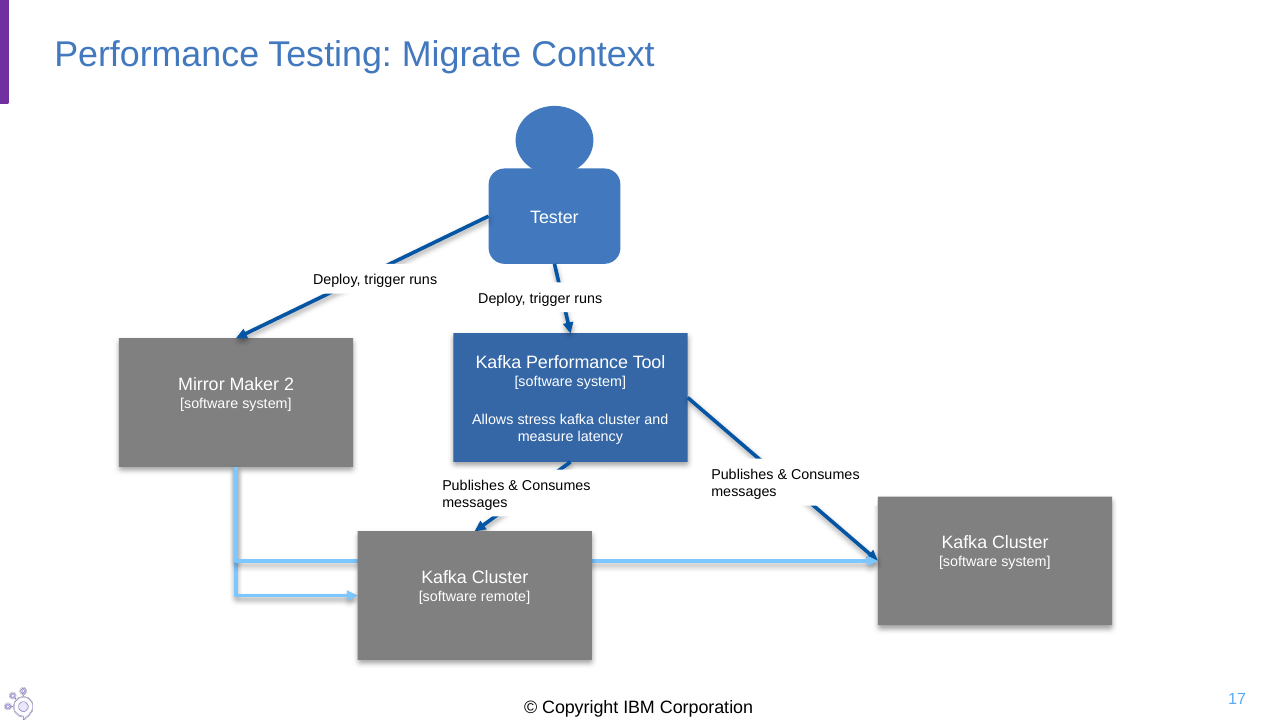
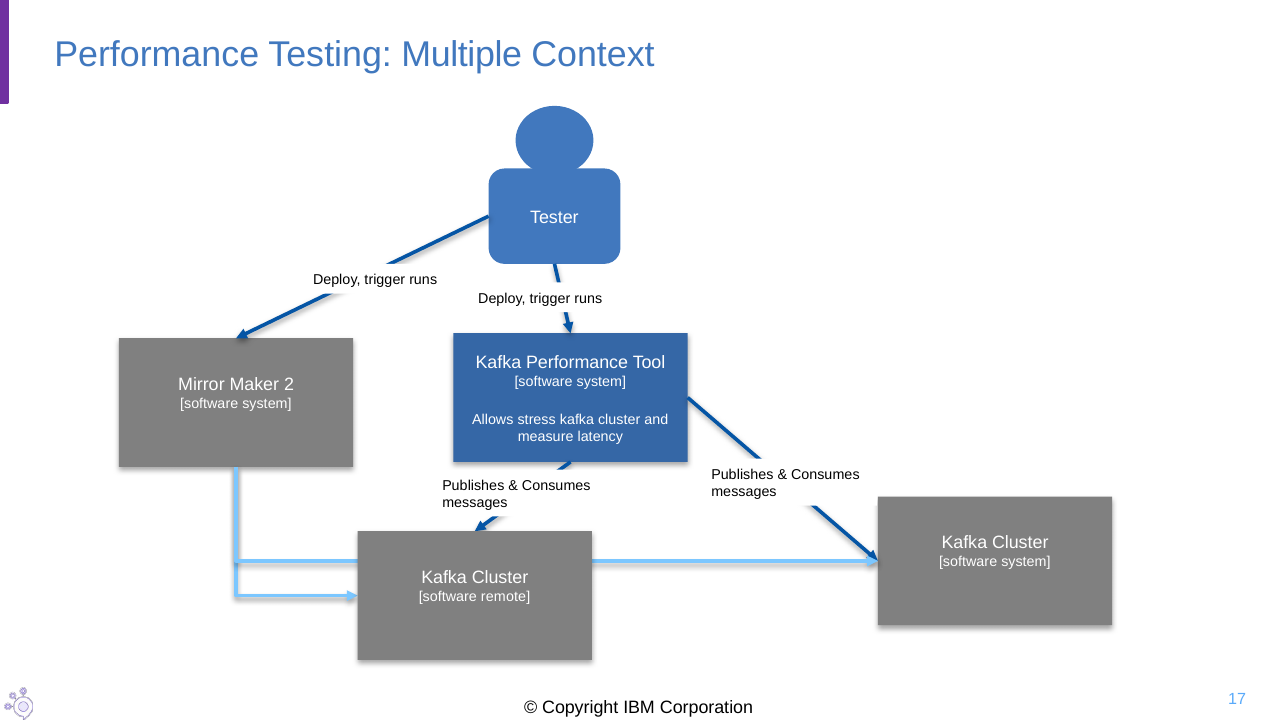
Migrate: Migrate -> Multiple (462, 55)
